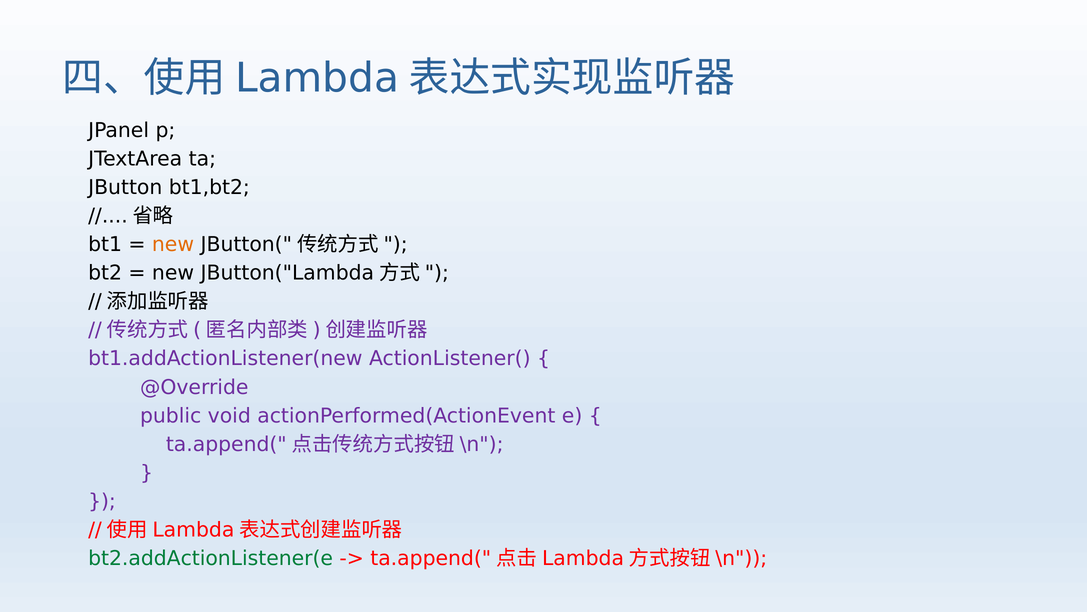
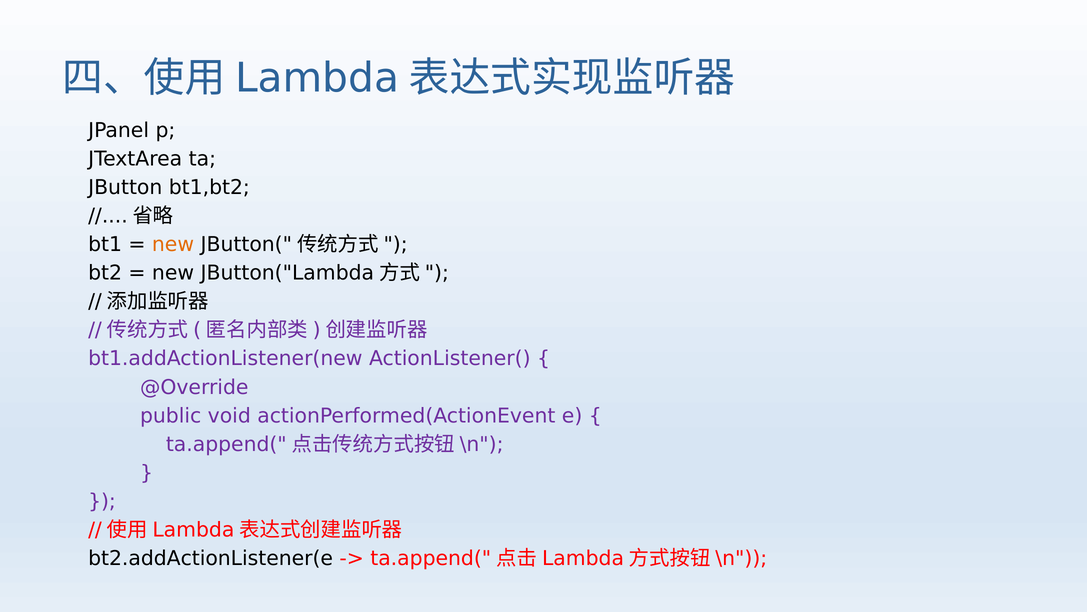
bt2.addActionListener(e colour: green -> black (211, 558)
